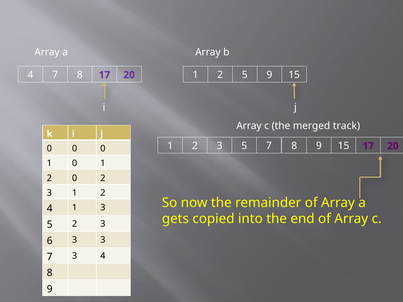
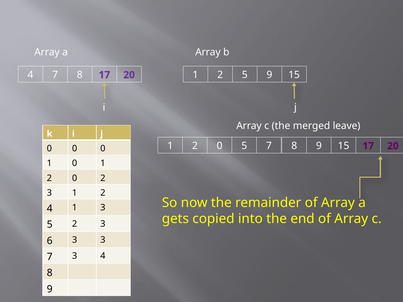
track: track -> leave (347, 126)
3: 3 -> 0 (220, 146)
